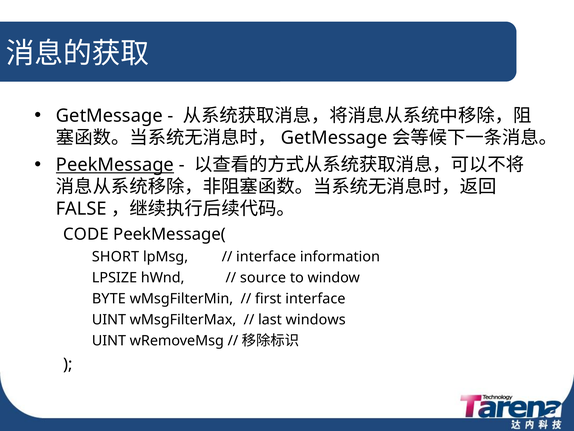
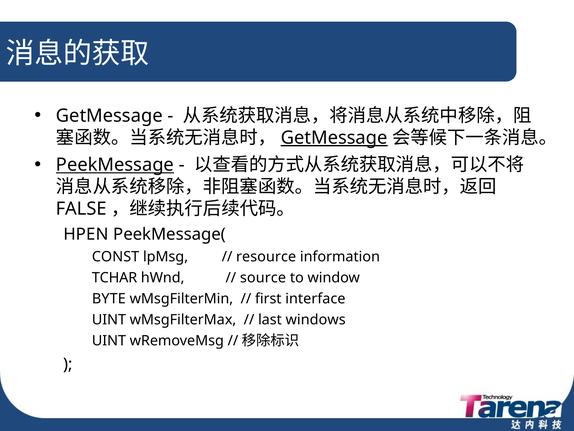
GetMessage underline: none -> present (334, 138)
CODE: CODE -> HPEN (86, 234)
SHORT: SHORT -> CONST (116, 256)
interface: interface -> resource (266, 256)
LPSIZE: LPSIZE -> TCHAR (115, 277)
